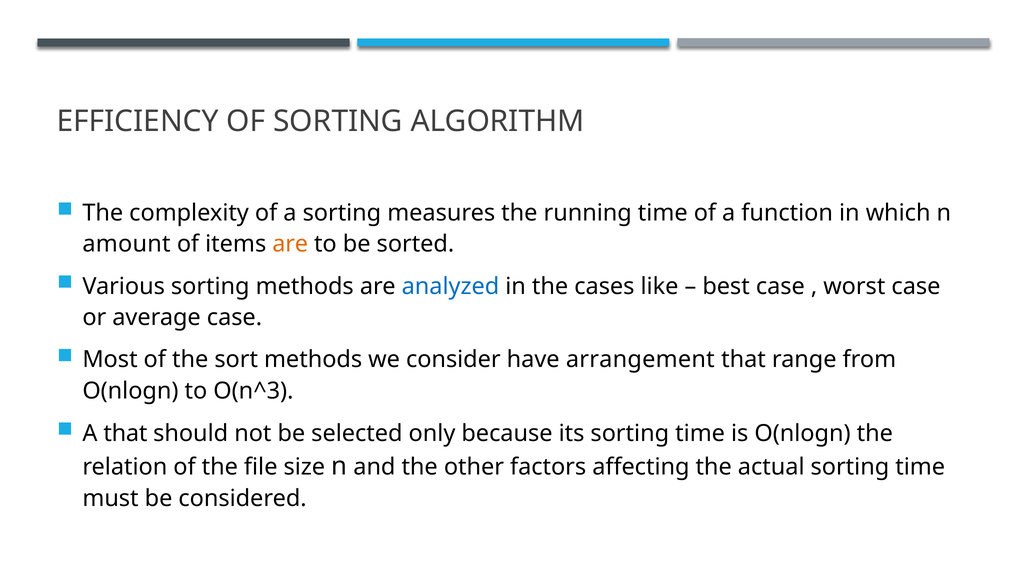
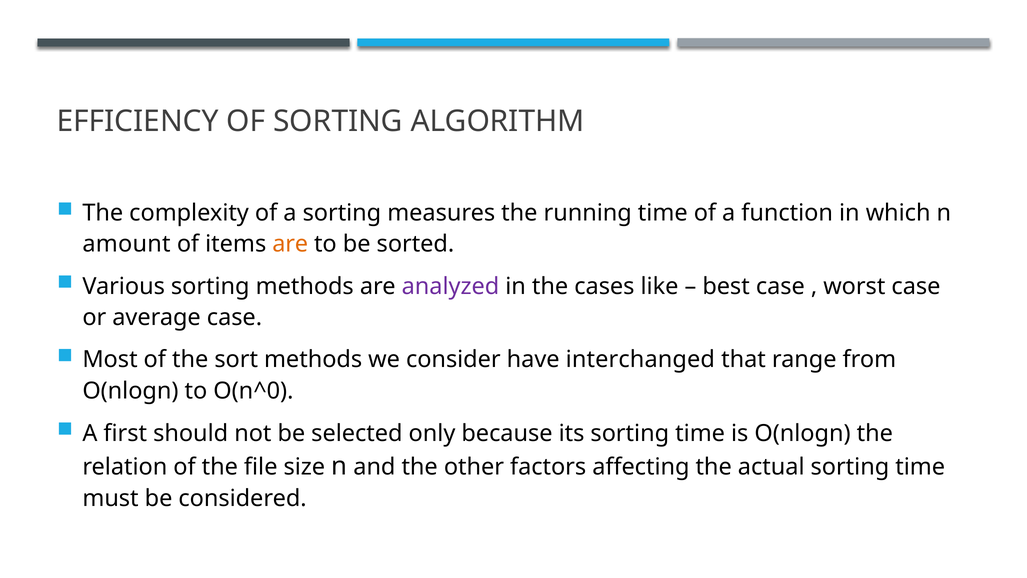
analyzed colour: blue -> purple (450, 286)
arrangement: arrangement -> interchanged (640, 359)
O(n^3: O(n^3 -> O(n^0 (253, 391)
A that: that -> first (125, 433)
